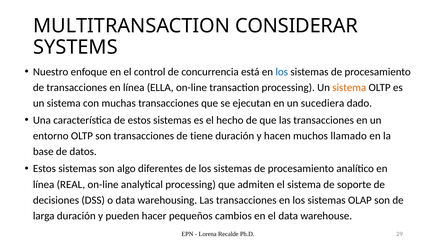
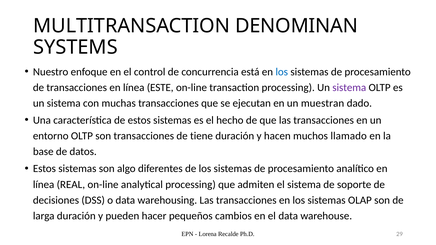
CONSIDERAR: CONSIDERAR -> DENOMINAN (296, 26)
ELLA: ELLA -> ESTE (160, 88)
sistema colour: orange -> purple (349, 88)
sucediera: sucediera -> muestran (323, 103)
